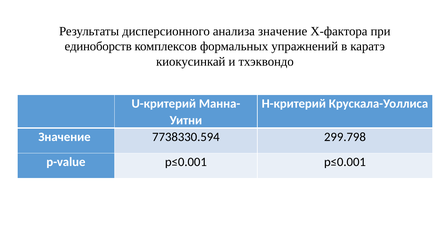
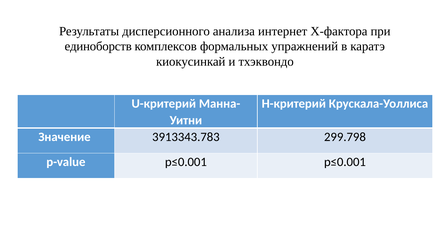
анализа значение: значение -> интернет (283, 31)
7738330.594: 7738330.594 -> 3913343.783 (186, 137)
